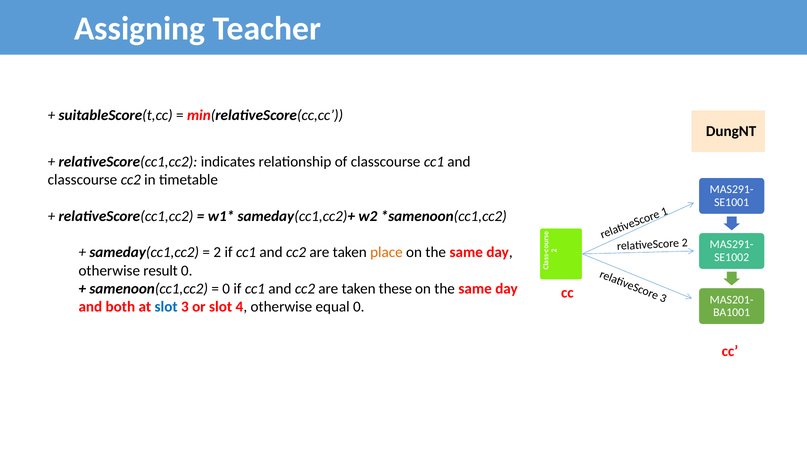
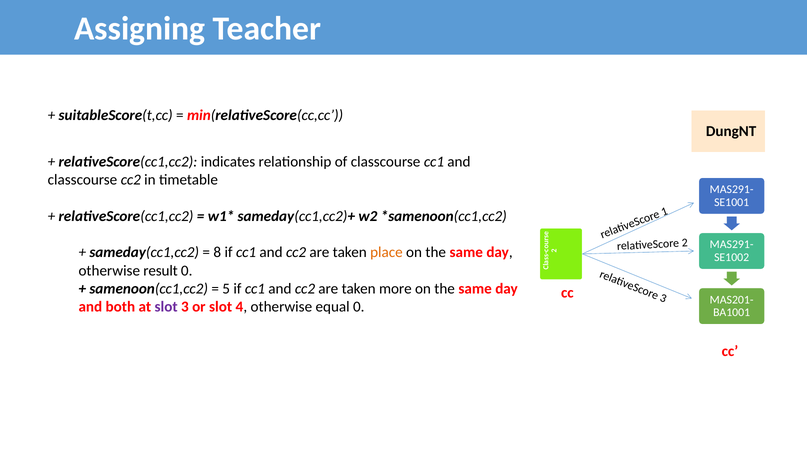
2: 2 -> 8 (217, 252)
0: 0 -> 5 (226, 289)
these: these -> more (395, 289)
slot colour: blue -> purple (166, 307)
